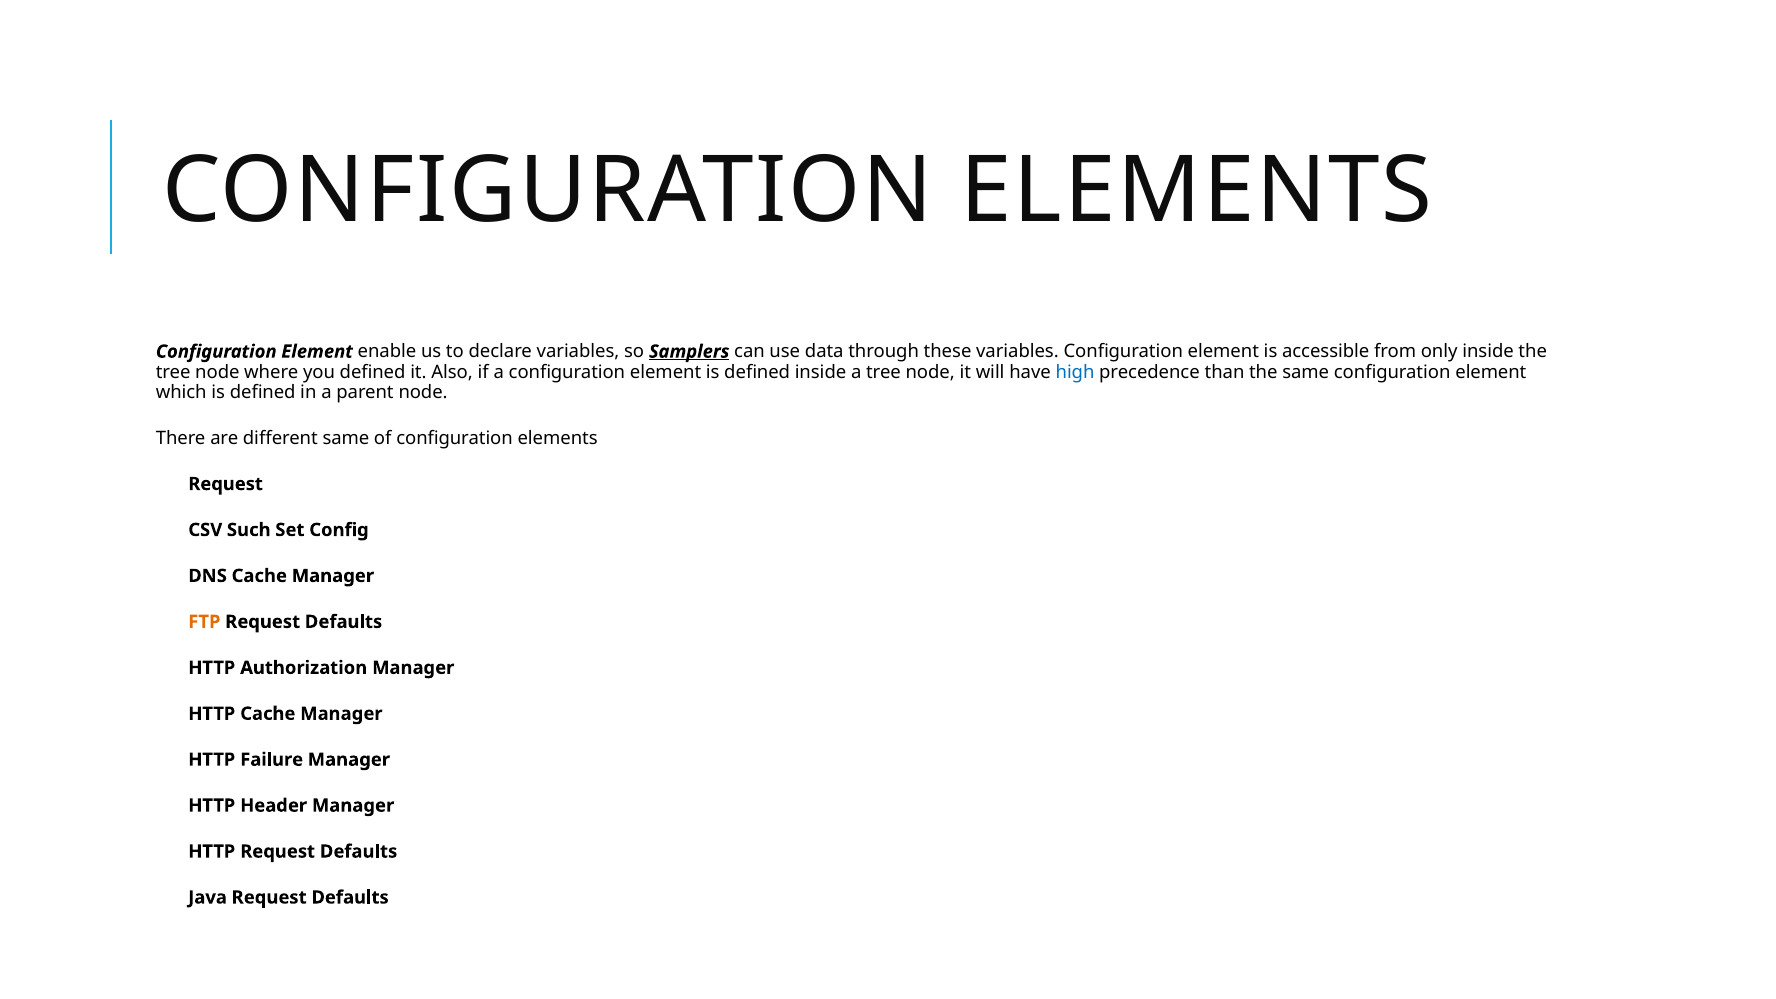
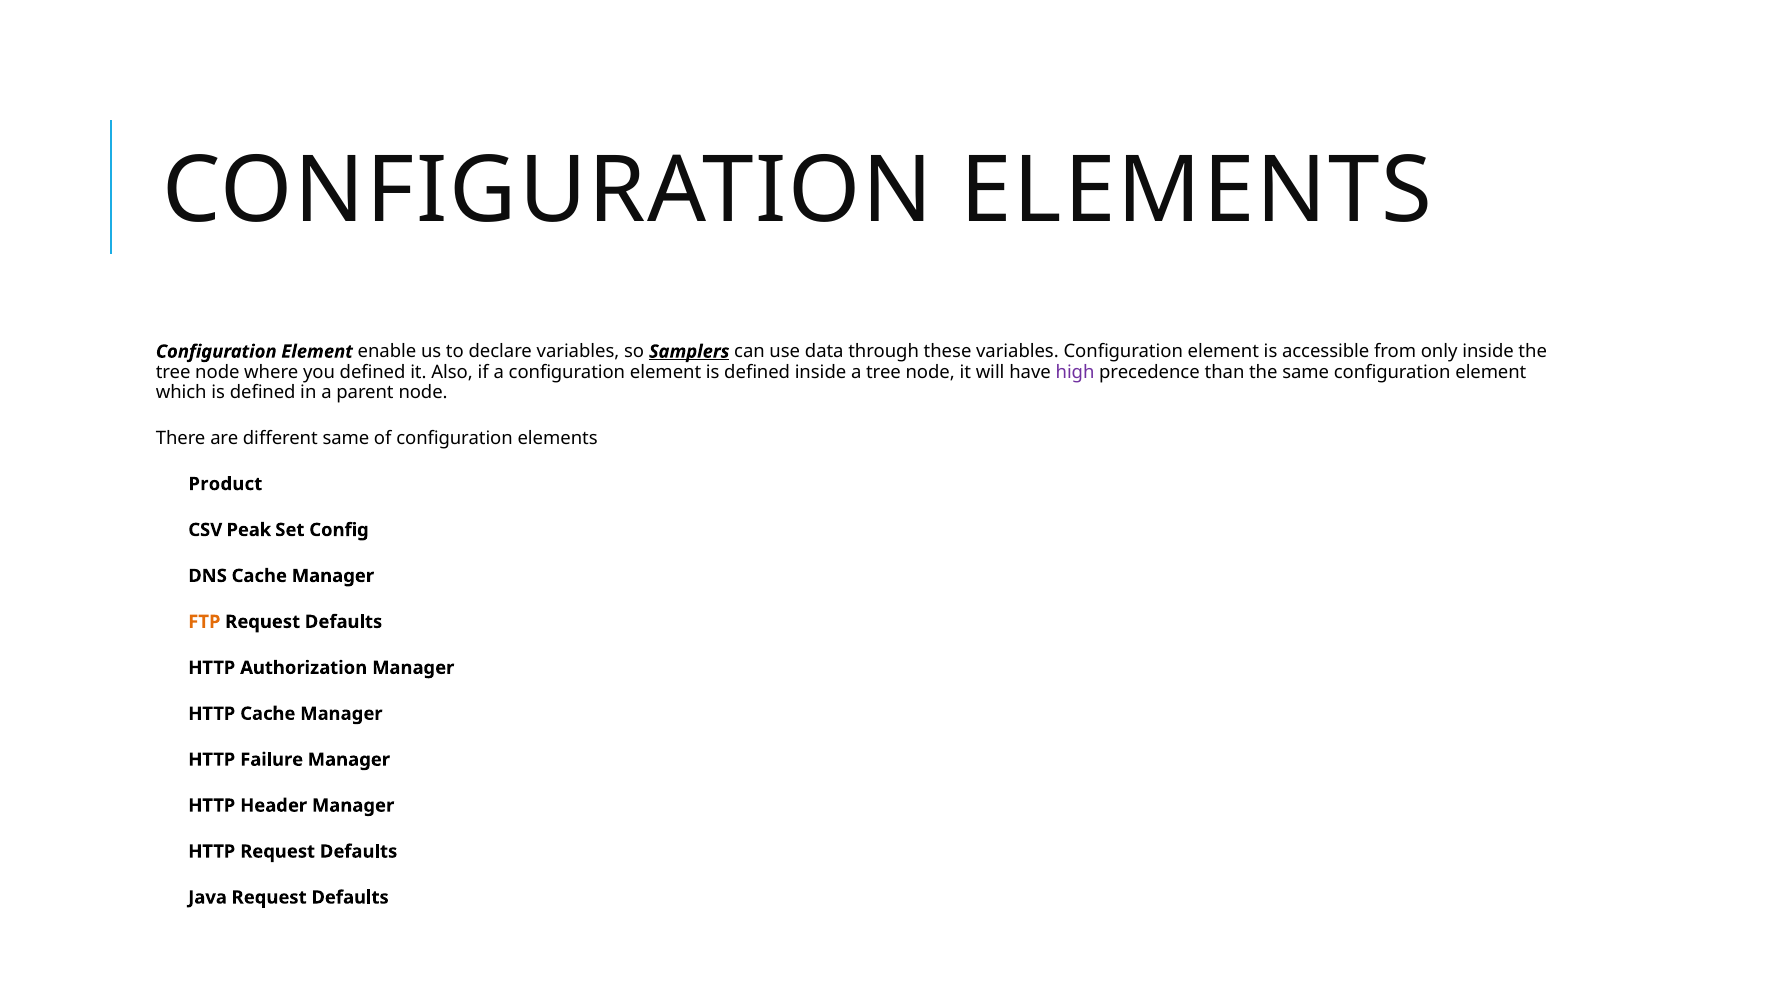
high colour: blue -> purple (1075, 372)
Request: Request -> Product (225, 484)
Such: Such -> Peak (249, 530)
